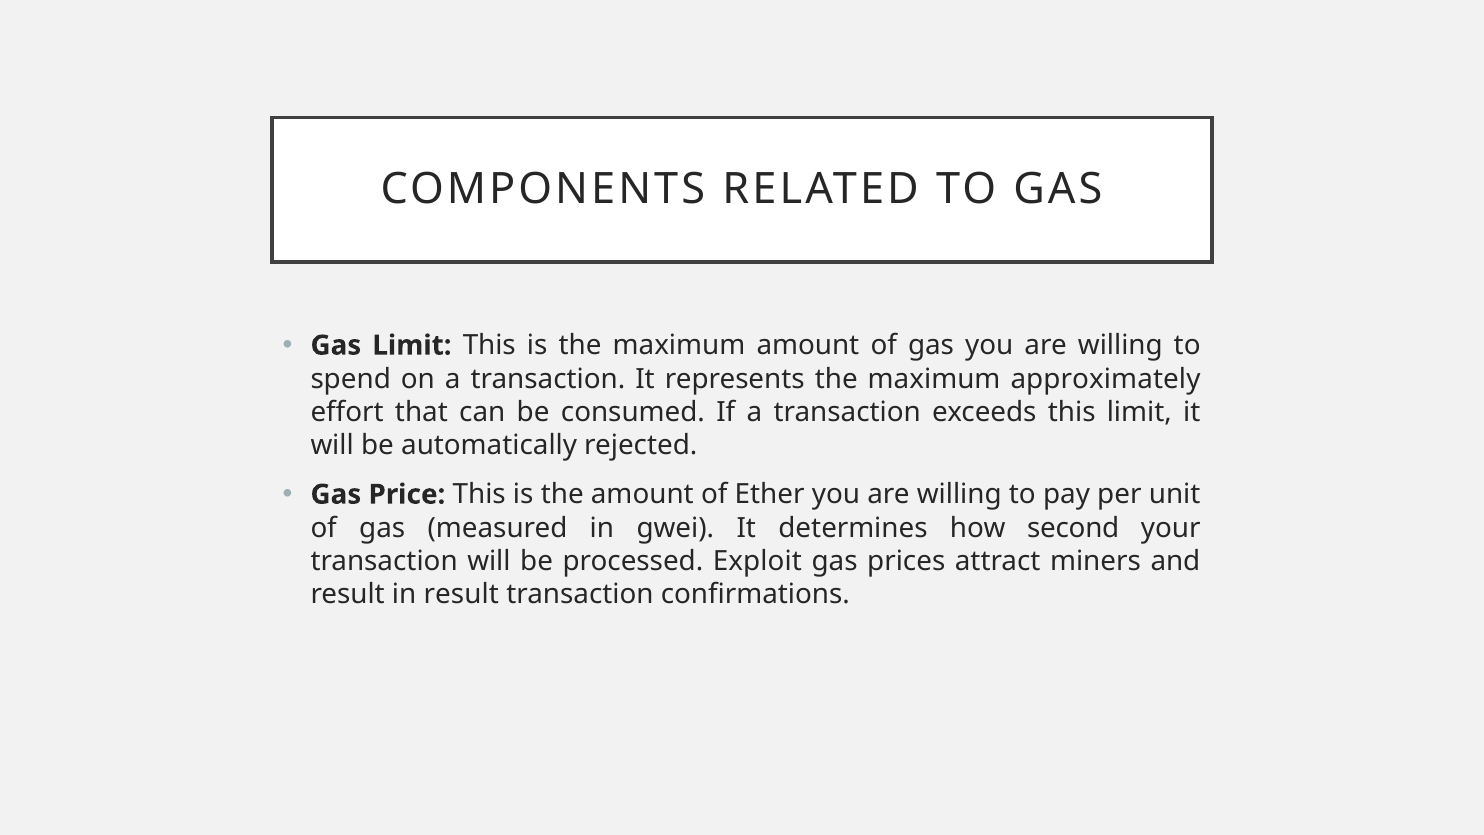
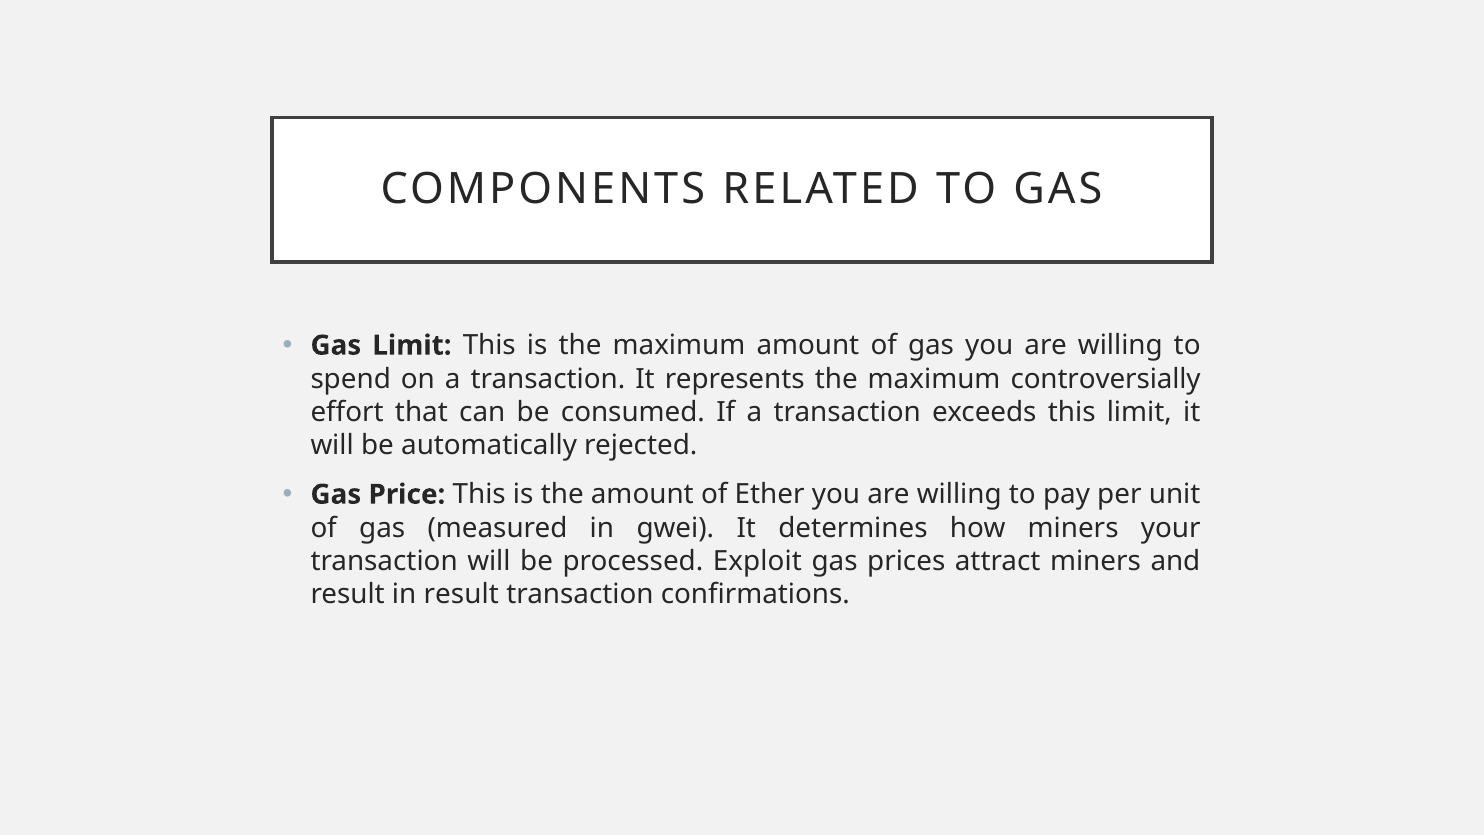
approximately: approximately -> controversially (1106, 379)
how second: second -> miners (1073, 528)
